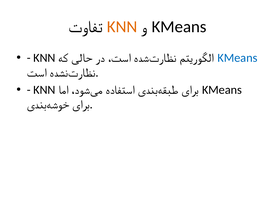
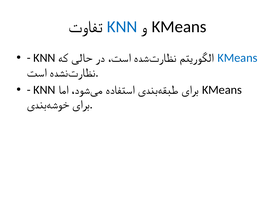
KNN colour: orange -> blue (122, 27)
